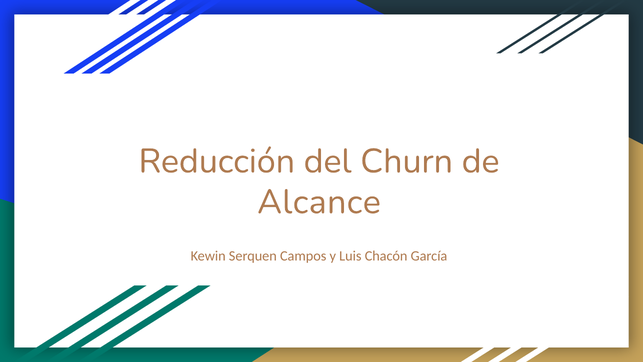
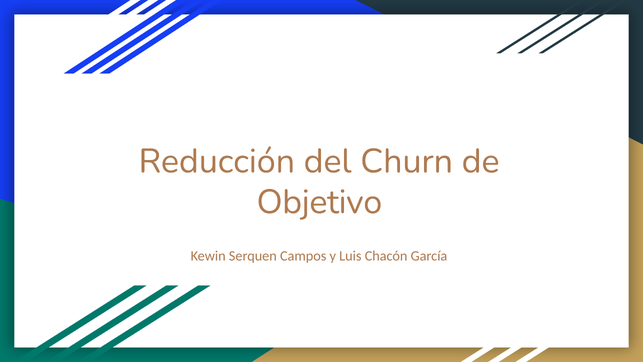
Alcance: Alcance -> Objetivo (319, 202)
